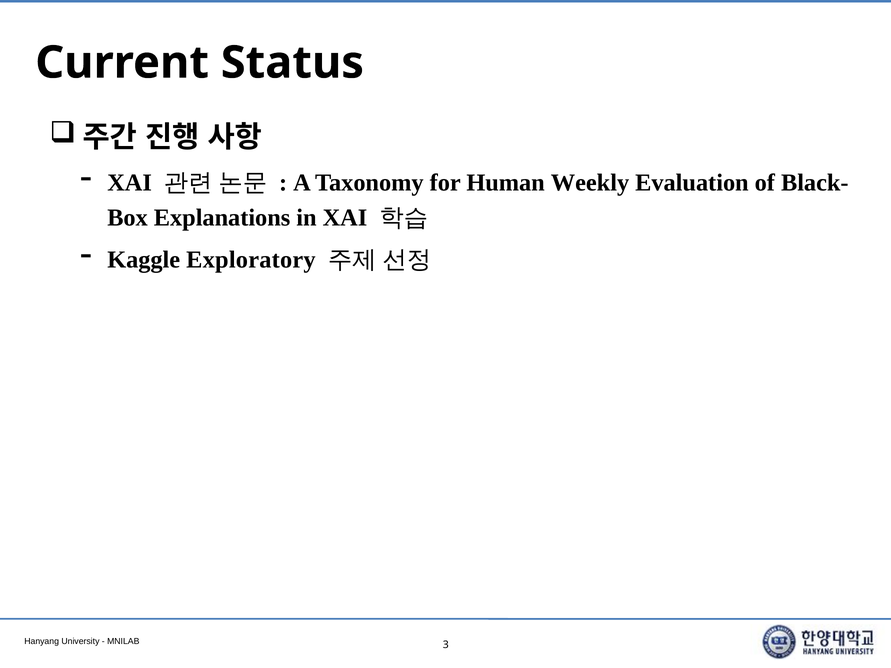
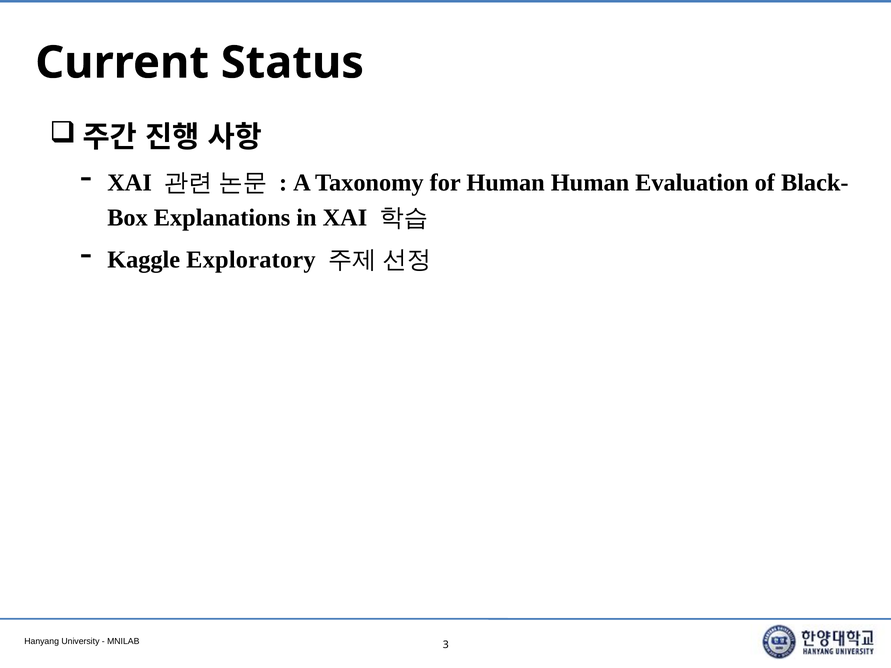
Human Weekly: Weekly -> Human (590, 183)
